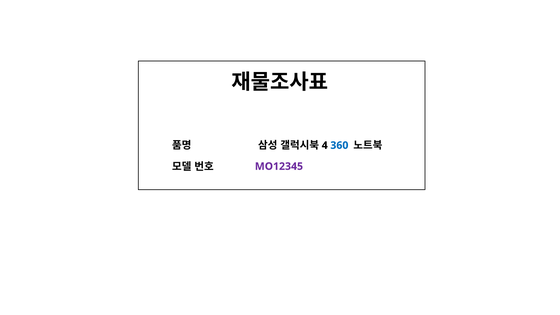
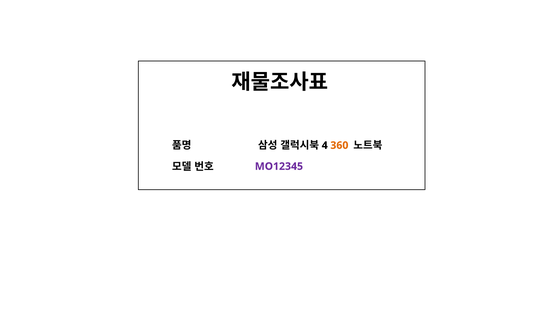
360 colour: blue -> orange (339, 145)
